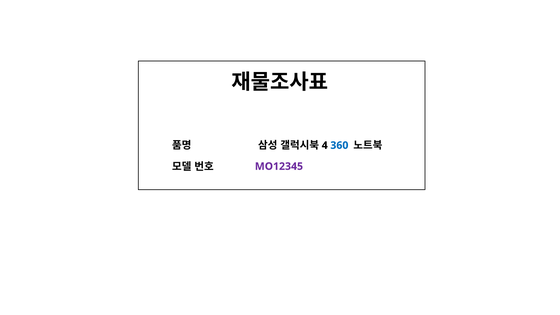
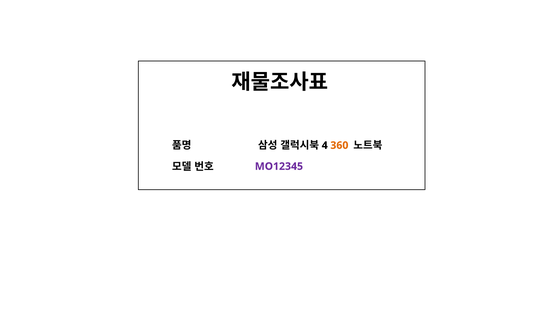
360 colour: blue -> orange (339, 145)
